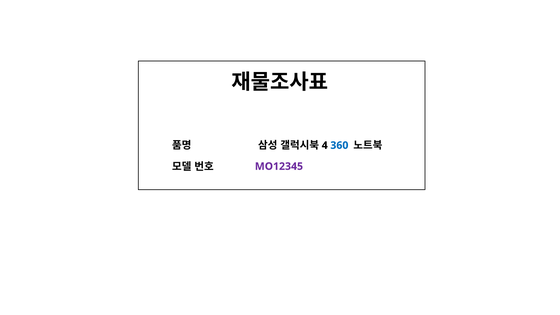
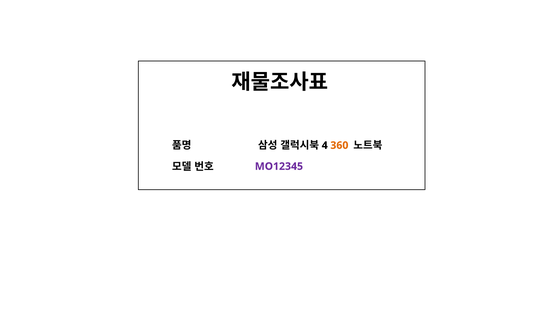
360 colour: blue -> orange (339, 145)
